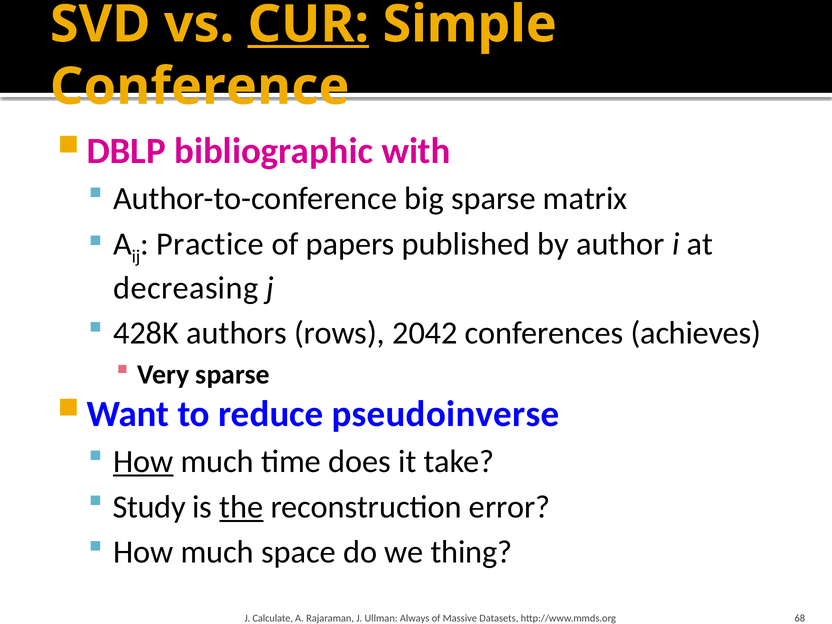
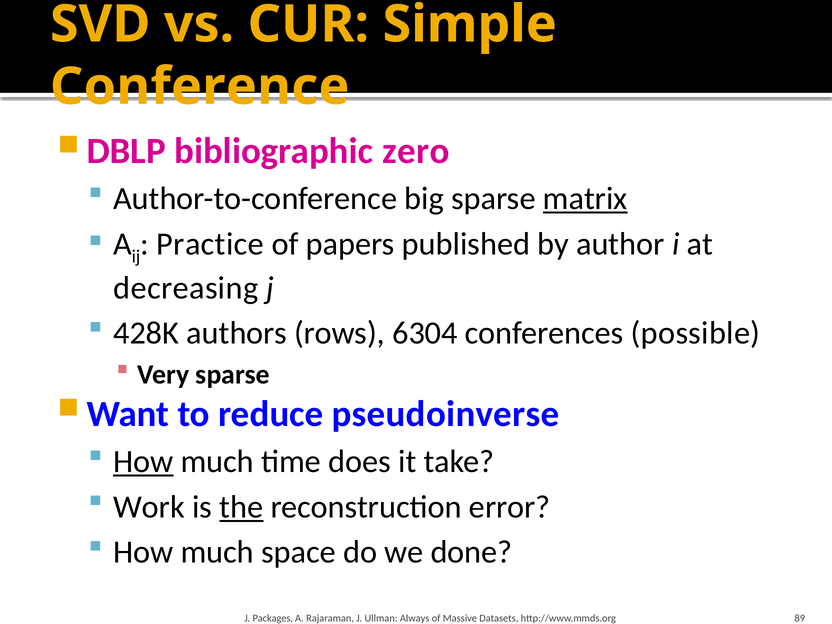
CUR underline: present -> none (308, 24)
with: with -> zero (416, 151)
matrix underline: none -> present (585, 199)
2042: 2042 -> 6304 (425, 333)
achieves: achieves -> possible (696, 333)
Study: Study -> Work (149, 507)
thing: thing -> done (471, 552)
Calculate: Calculate -> Packages (273, 618)
68: 68 -> 89 (800, 618)
